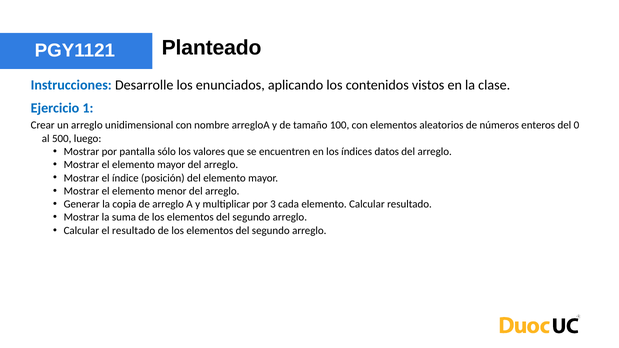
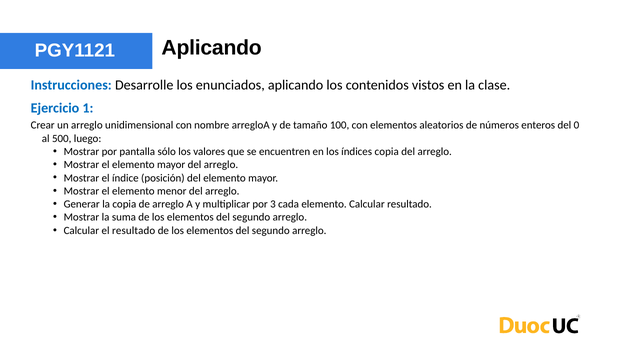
PGY1121 Planteado: Planteado -> Aplicando (212, 48)
índices datos: datos -> copia (387, 152)
